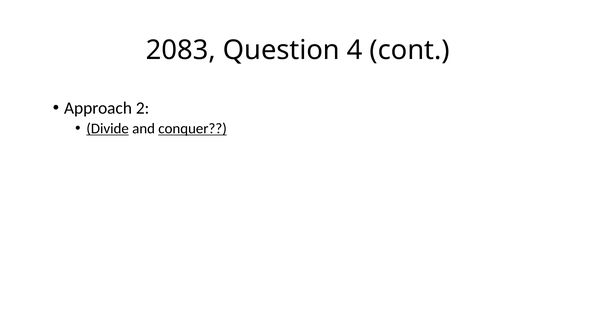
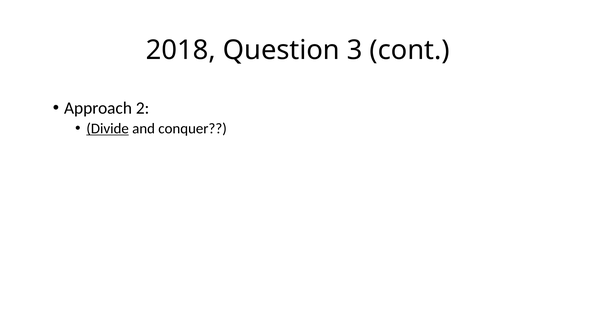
2083: 2083 -> 2018 (181, 50)
4: 4 -> 3 (355, 50)
conquer underline: present -> none (193, 129)
